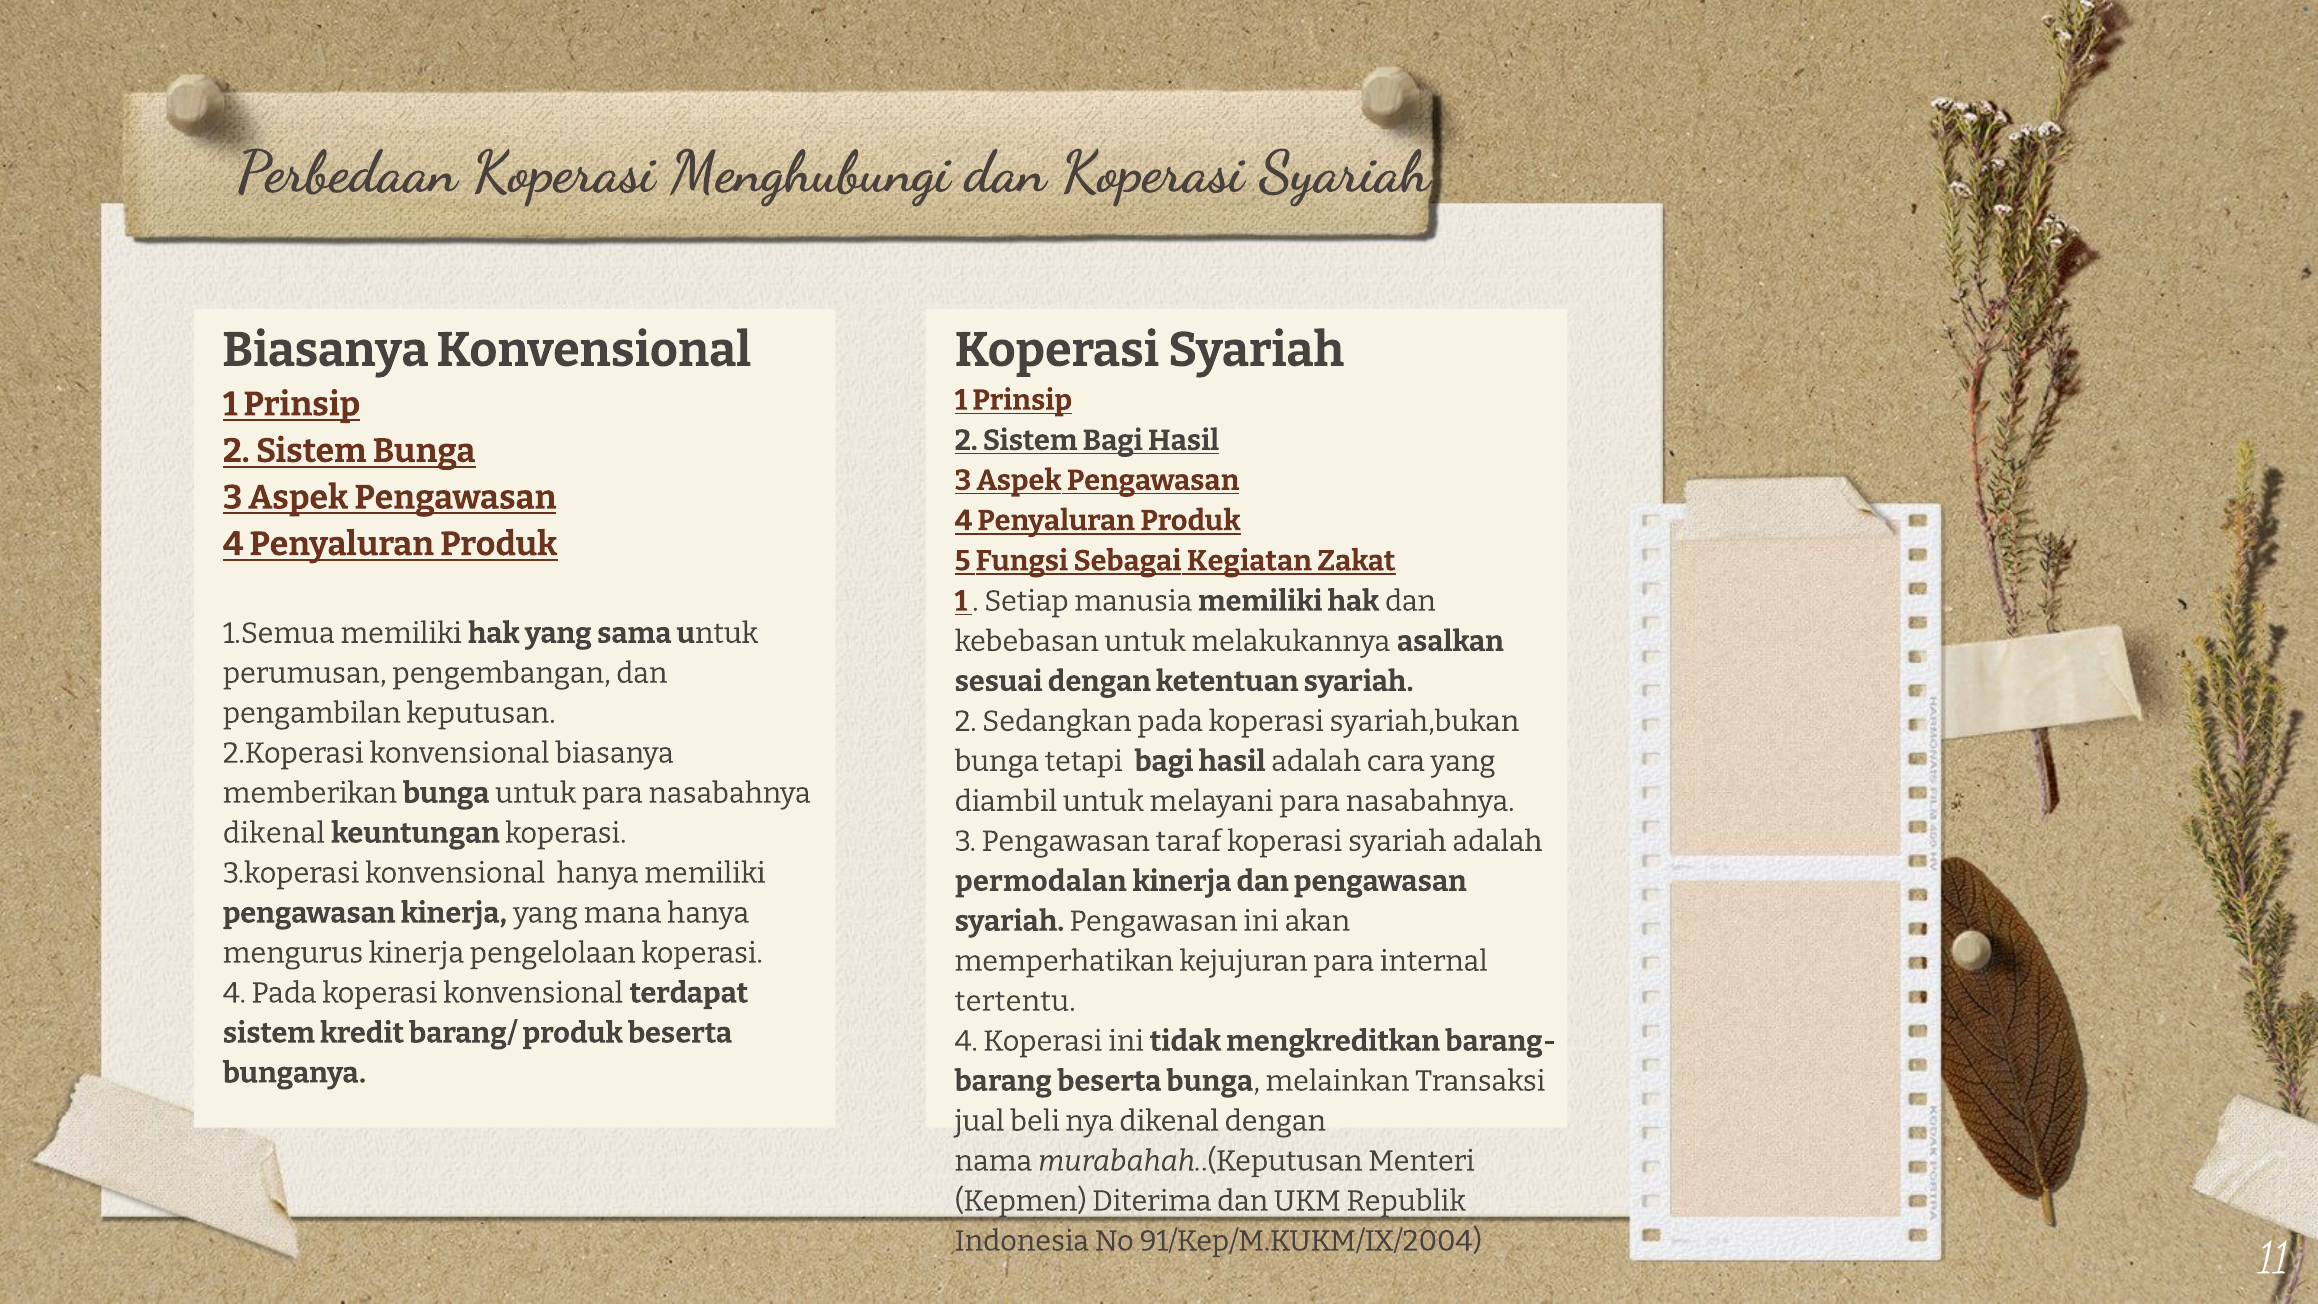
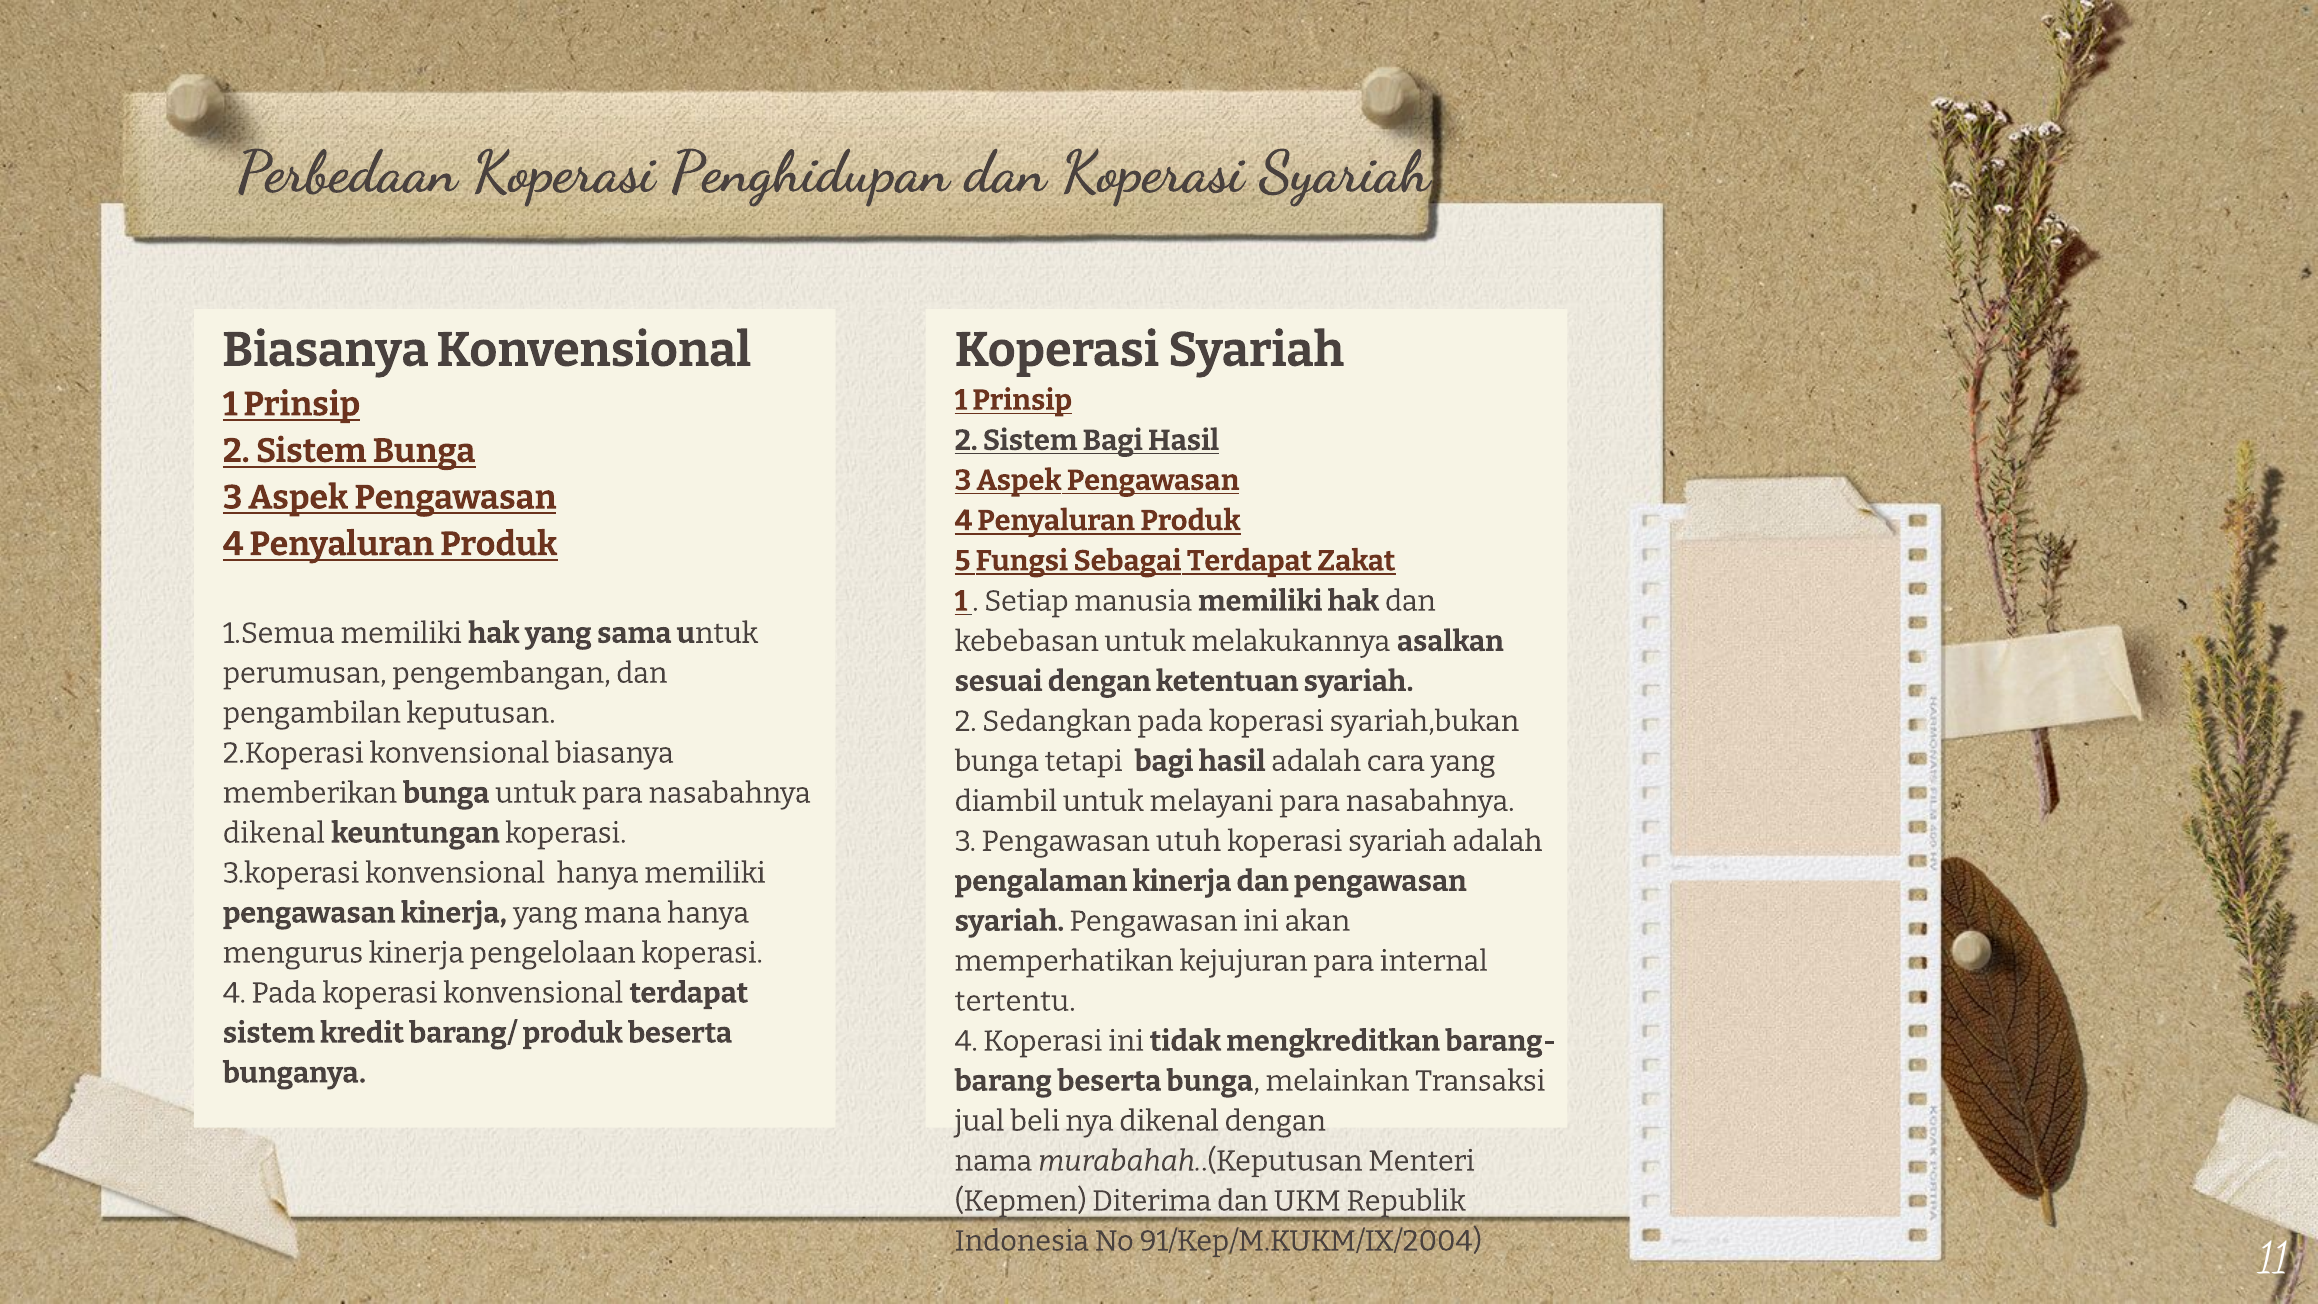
Menghubungi: Menghubungi -> Penghidupan (810, 171)
Sebagai Kegiatan: Kegiatan -> Terdapat (1249, 561)
taraf: taraf -> utuh (1188, 841)
permodalan: permodalan -> pengalaman (1041, 881)
